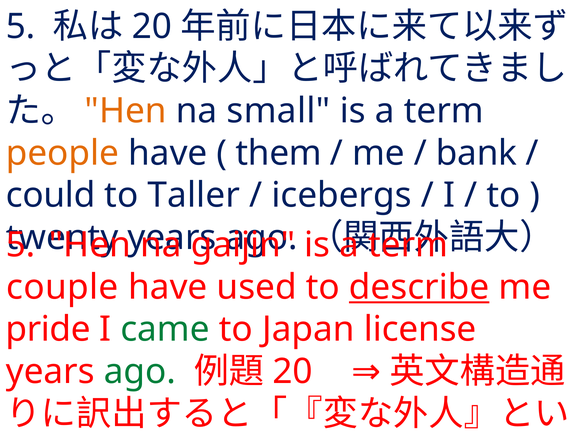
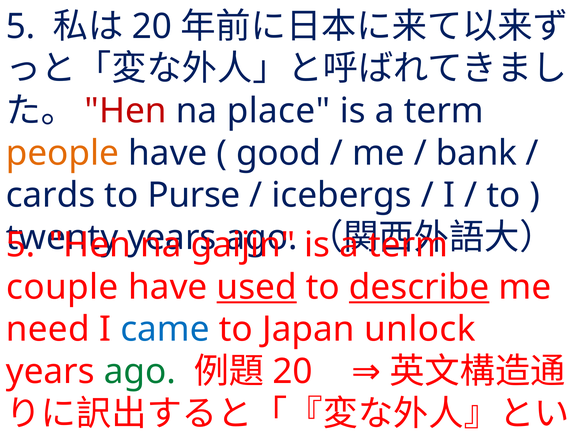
Hen colour: orange -> red (126, 111)
small: small -> place (278, 111)
them: them -> good (279, 153)
could: could -> cards (50, 195)
Taller: Taller -> Purse (194, 195)
used underline: none -> present (257, 287)
pride: pride -> need (48, 329)
came colour: green -> blue (165, 329)
license: license -> unlock (420, 329)
